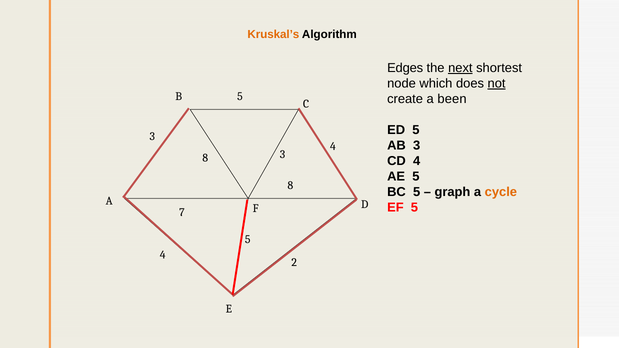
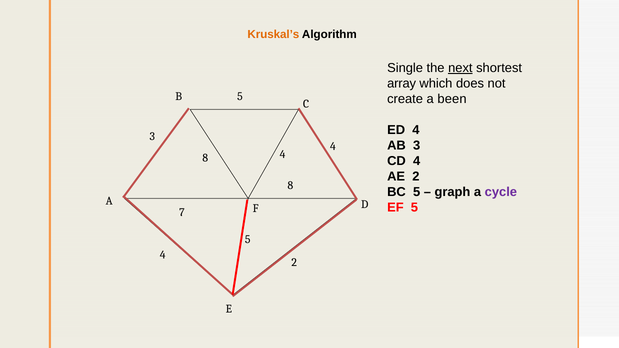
Edges: Edges -> Single (405, 68)
node: node -> array (402, 84)
not underline: present -> none (497, 84)
ED 5: 5 -> 4 (416, 130)
8 3: 3 -> 4 (283, 154)
AE 5: 5 -> 2 (416, 176)
cycle colour: orange -> purple (501, 192)
